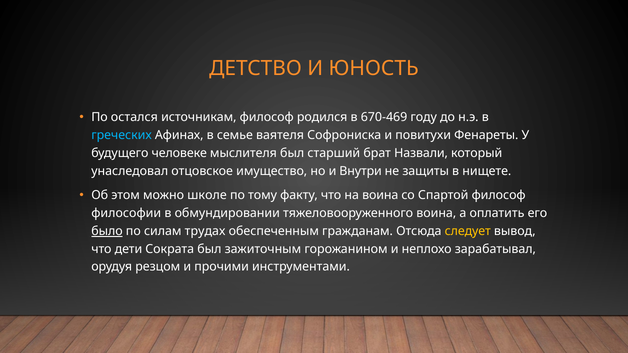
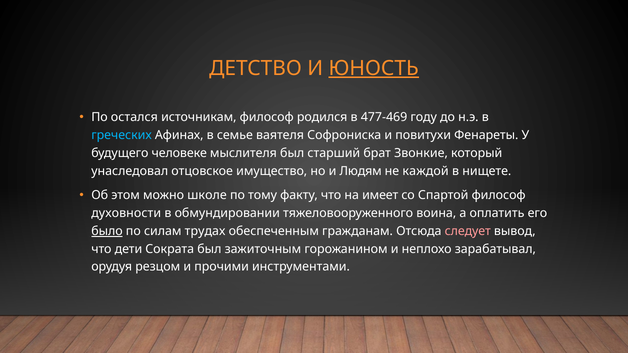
ЮНОСТЬ underline: none -> present (374, 68)
670-469: 670-469 -> 477-469 (384, 117)
Назвали: Назвали -> Звонкие (421, 153)
Внутри: Внутри -> Людям (361, 171)
защиты: защиты -> каждой (426, 171)
на воина: воина -> имеет (380, 196)
философии: философии -> духовности (126, 213)
следует colour: yellow -> pink (468, 231)
